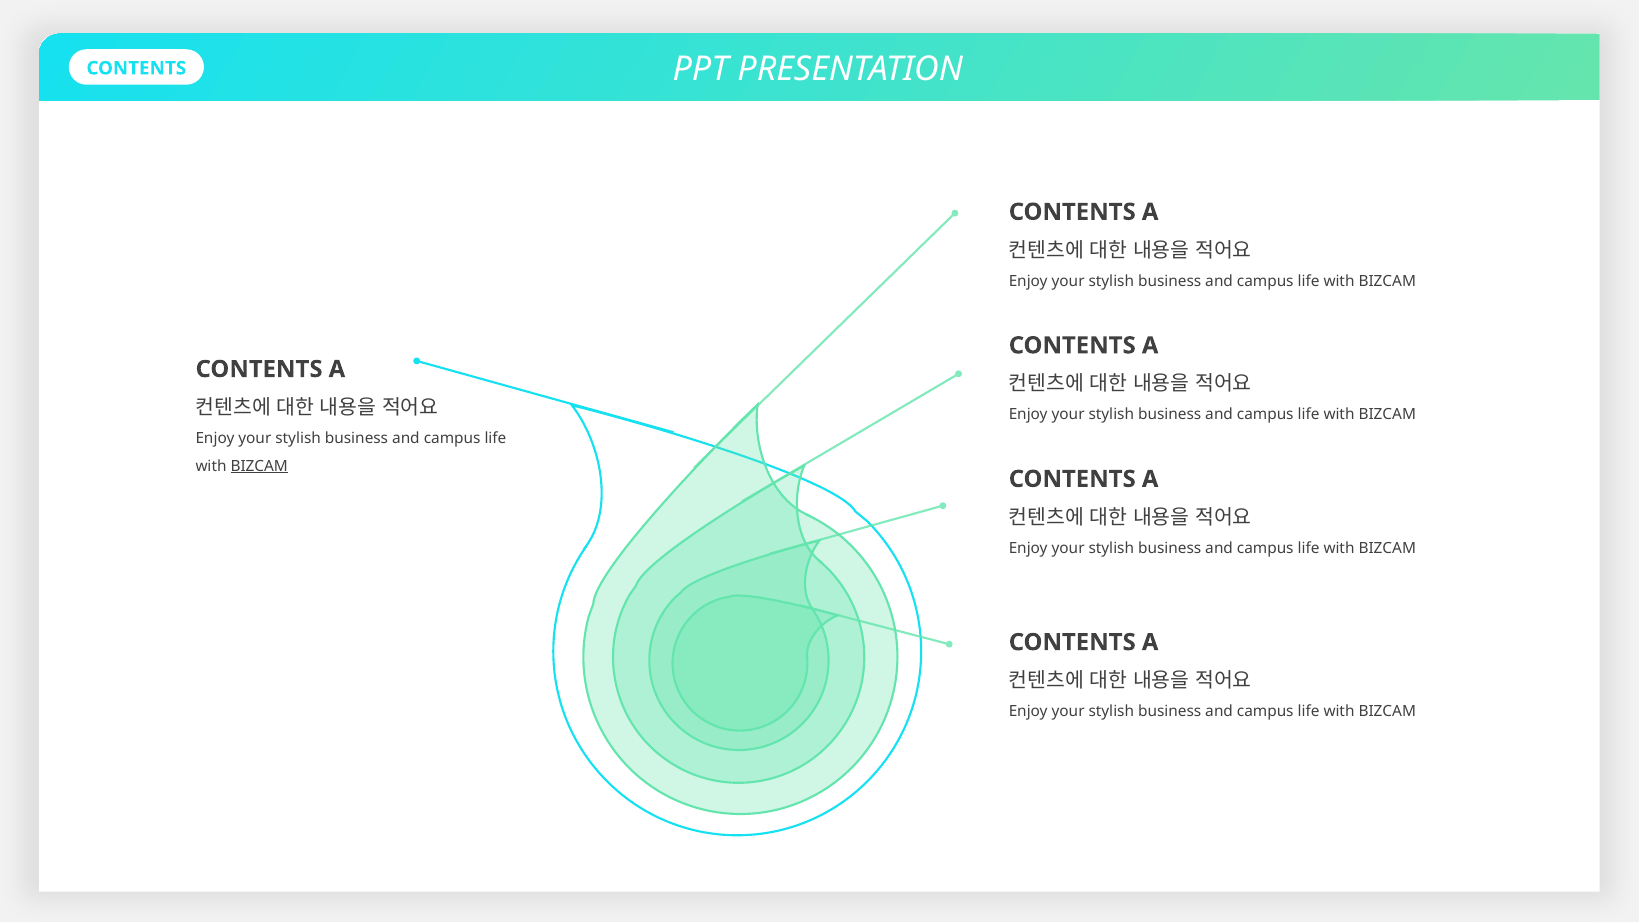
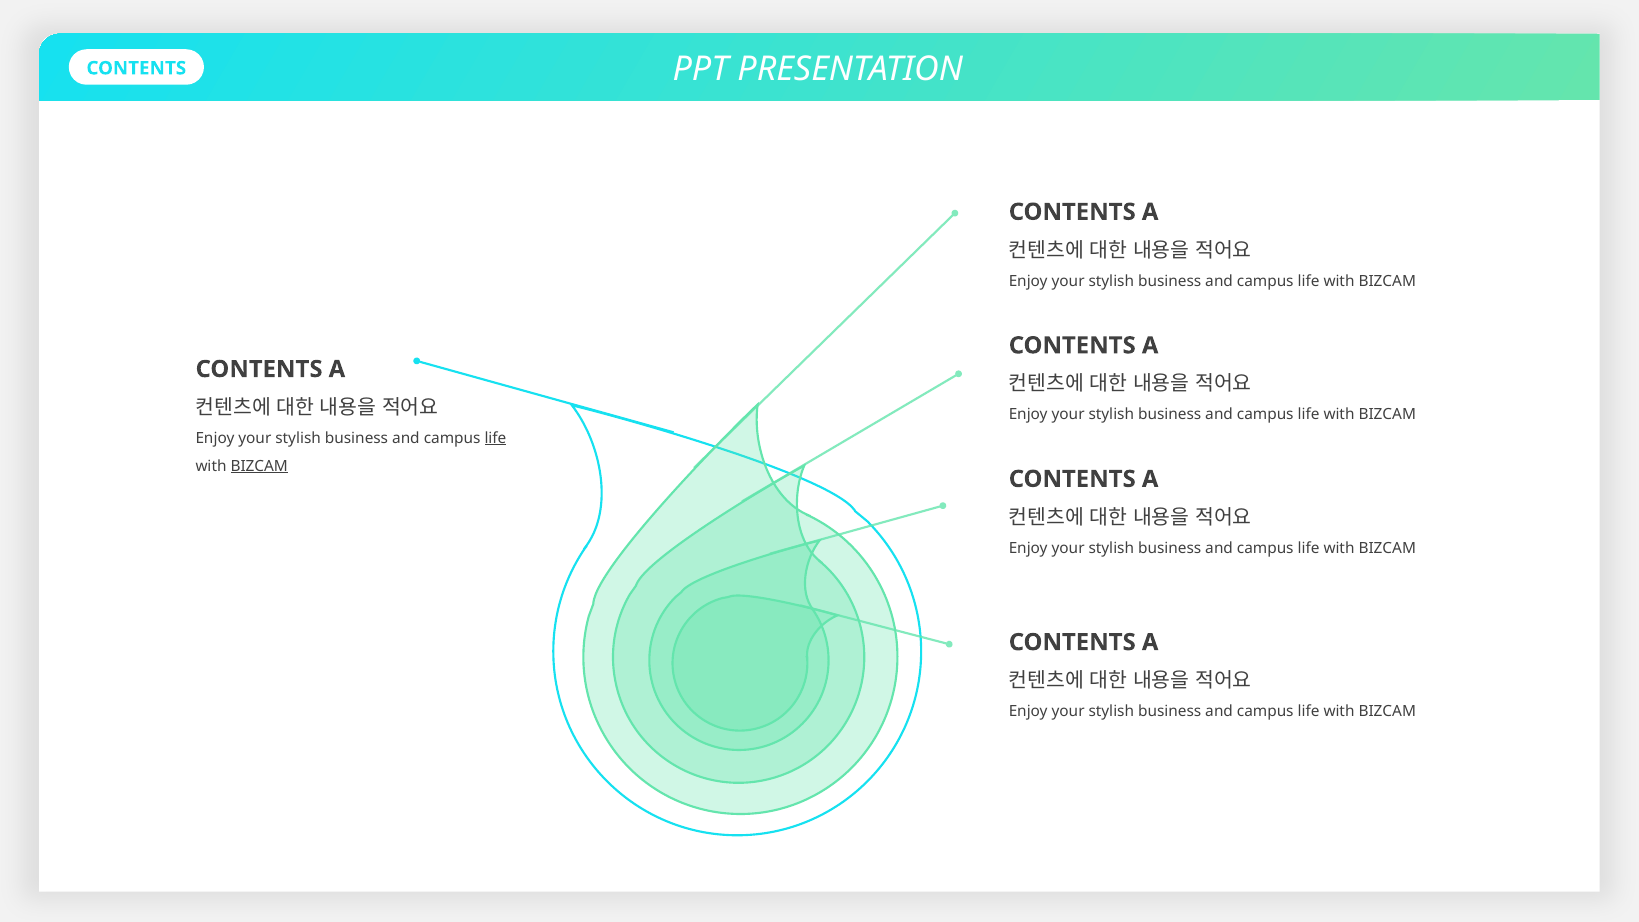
life underline: none -> present (495, 438)
